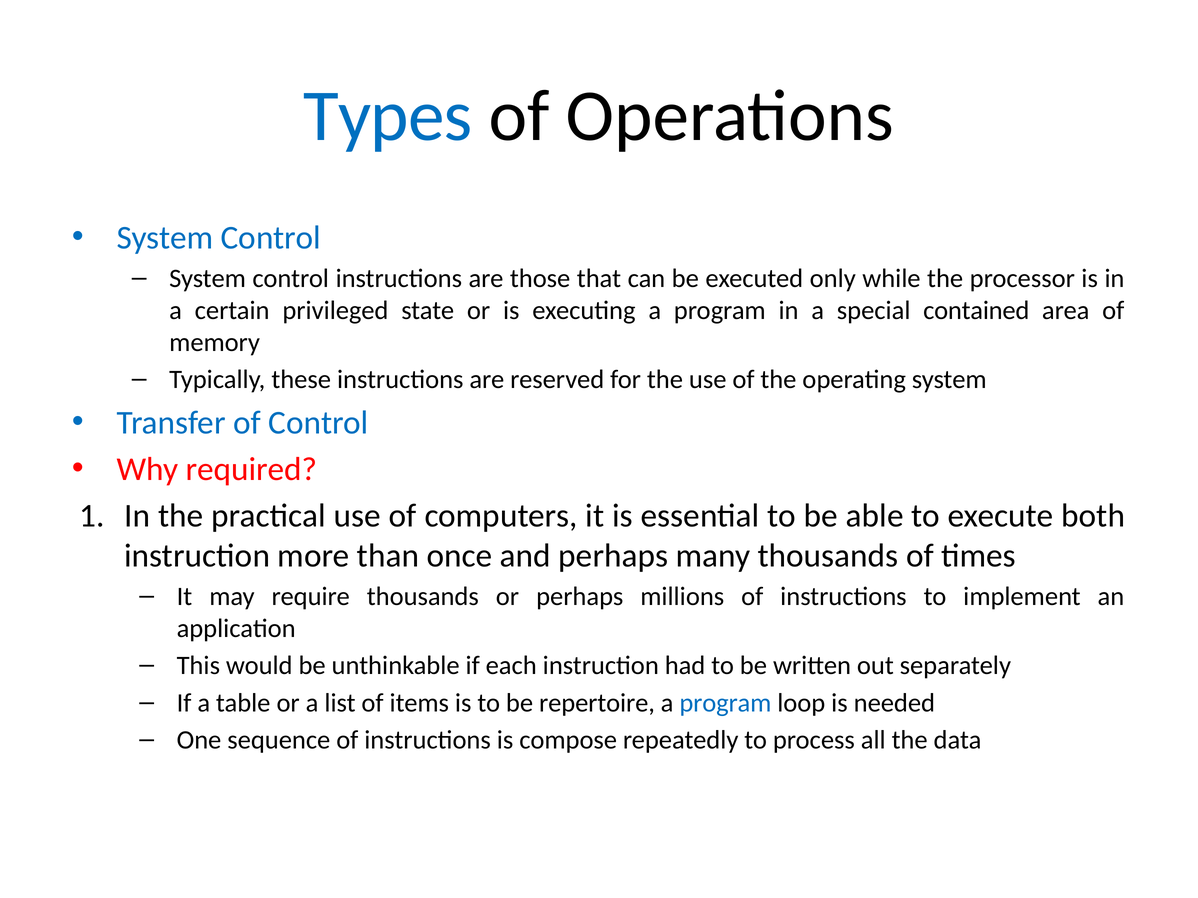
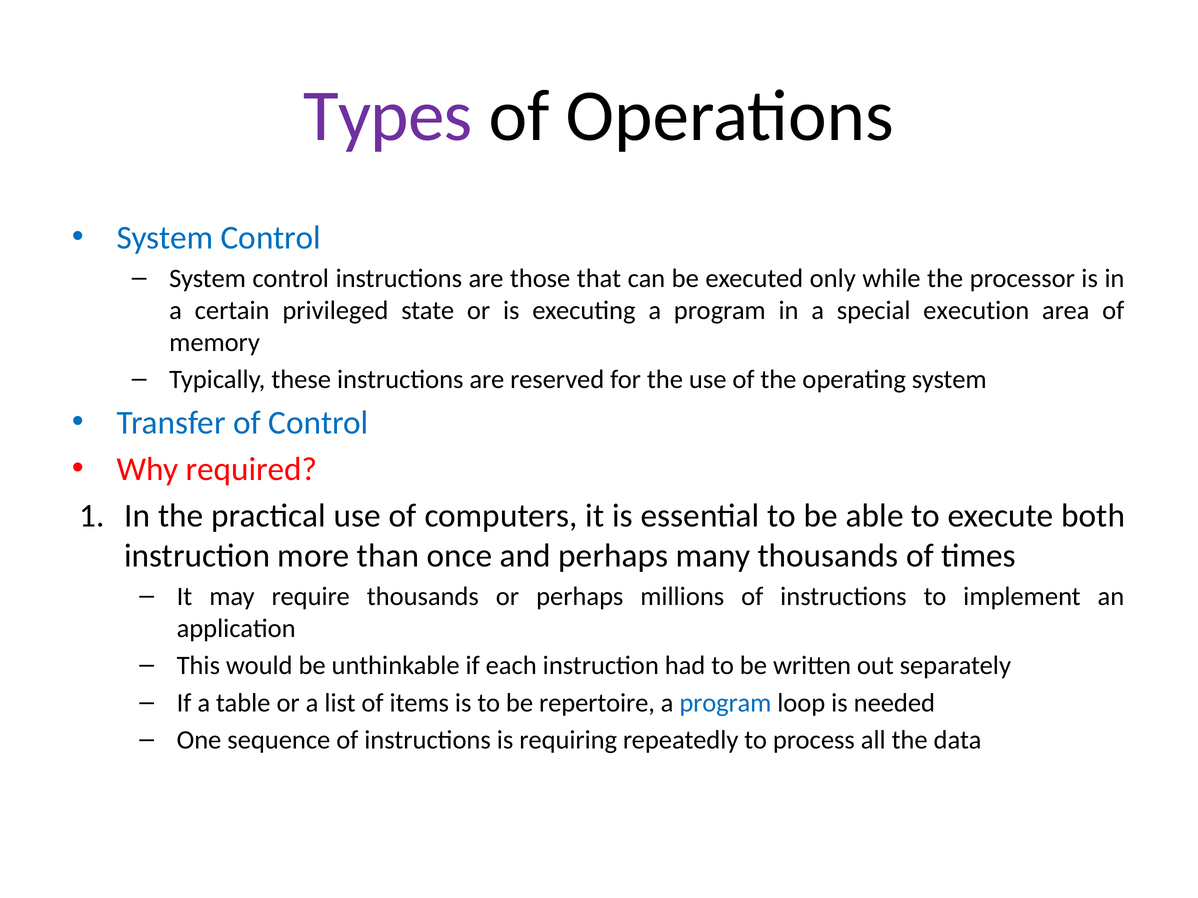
Types colour: blue -> purple (388, 116)
contained: contained -> execution (976, 311)
compose: compose -> requiring (568, 741)
